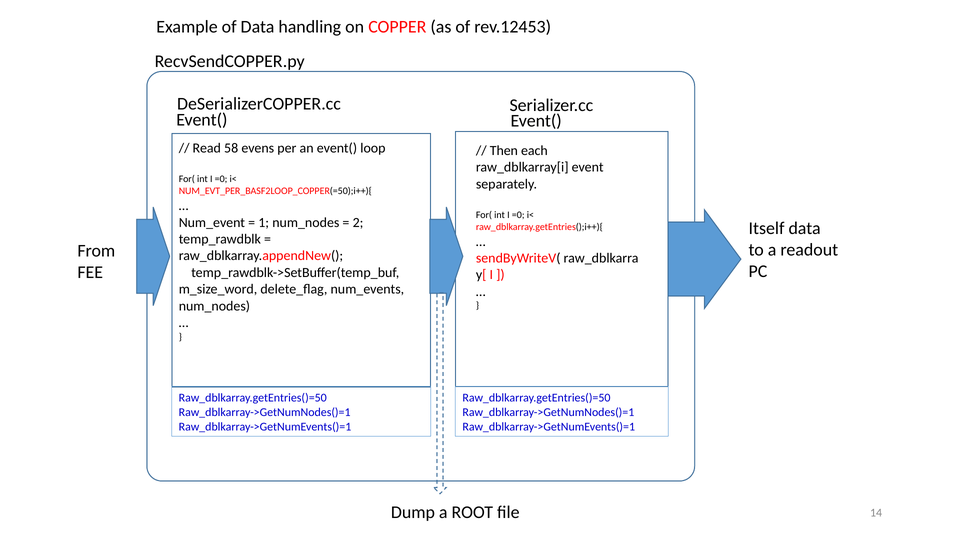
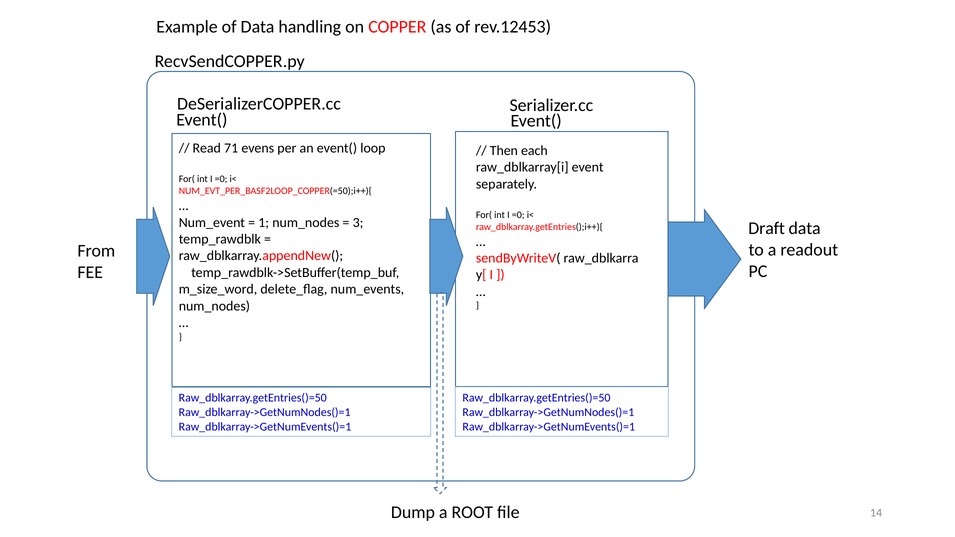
58: 58 -> 71 (231, 148)
2: 2 -> 3 (358, 223)
Itself: Itself -> Draft (767, 228)
